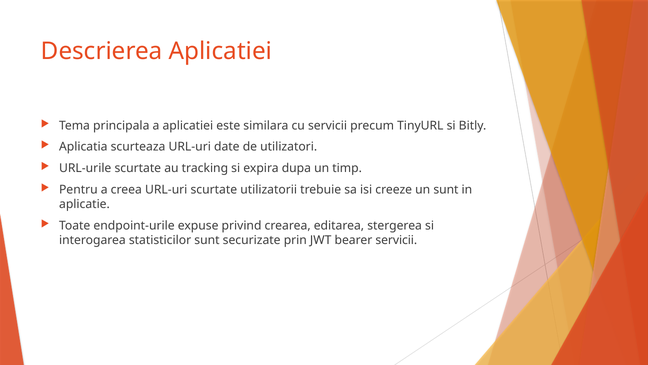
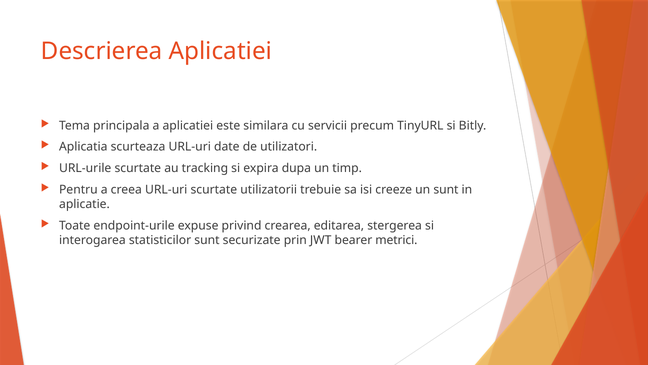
bearer servicii: servicii -> metrici (396, 240)
